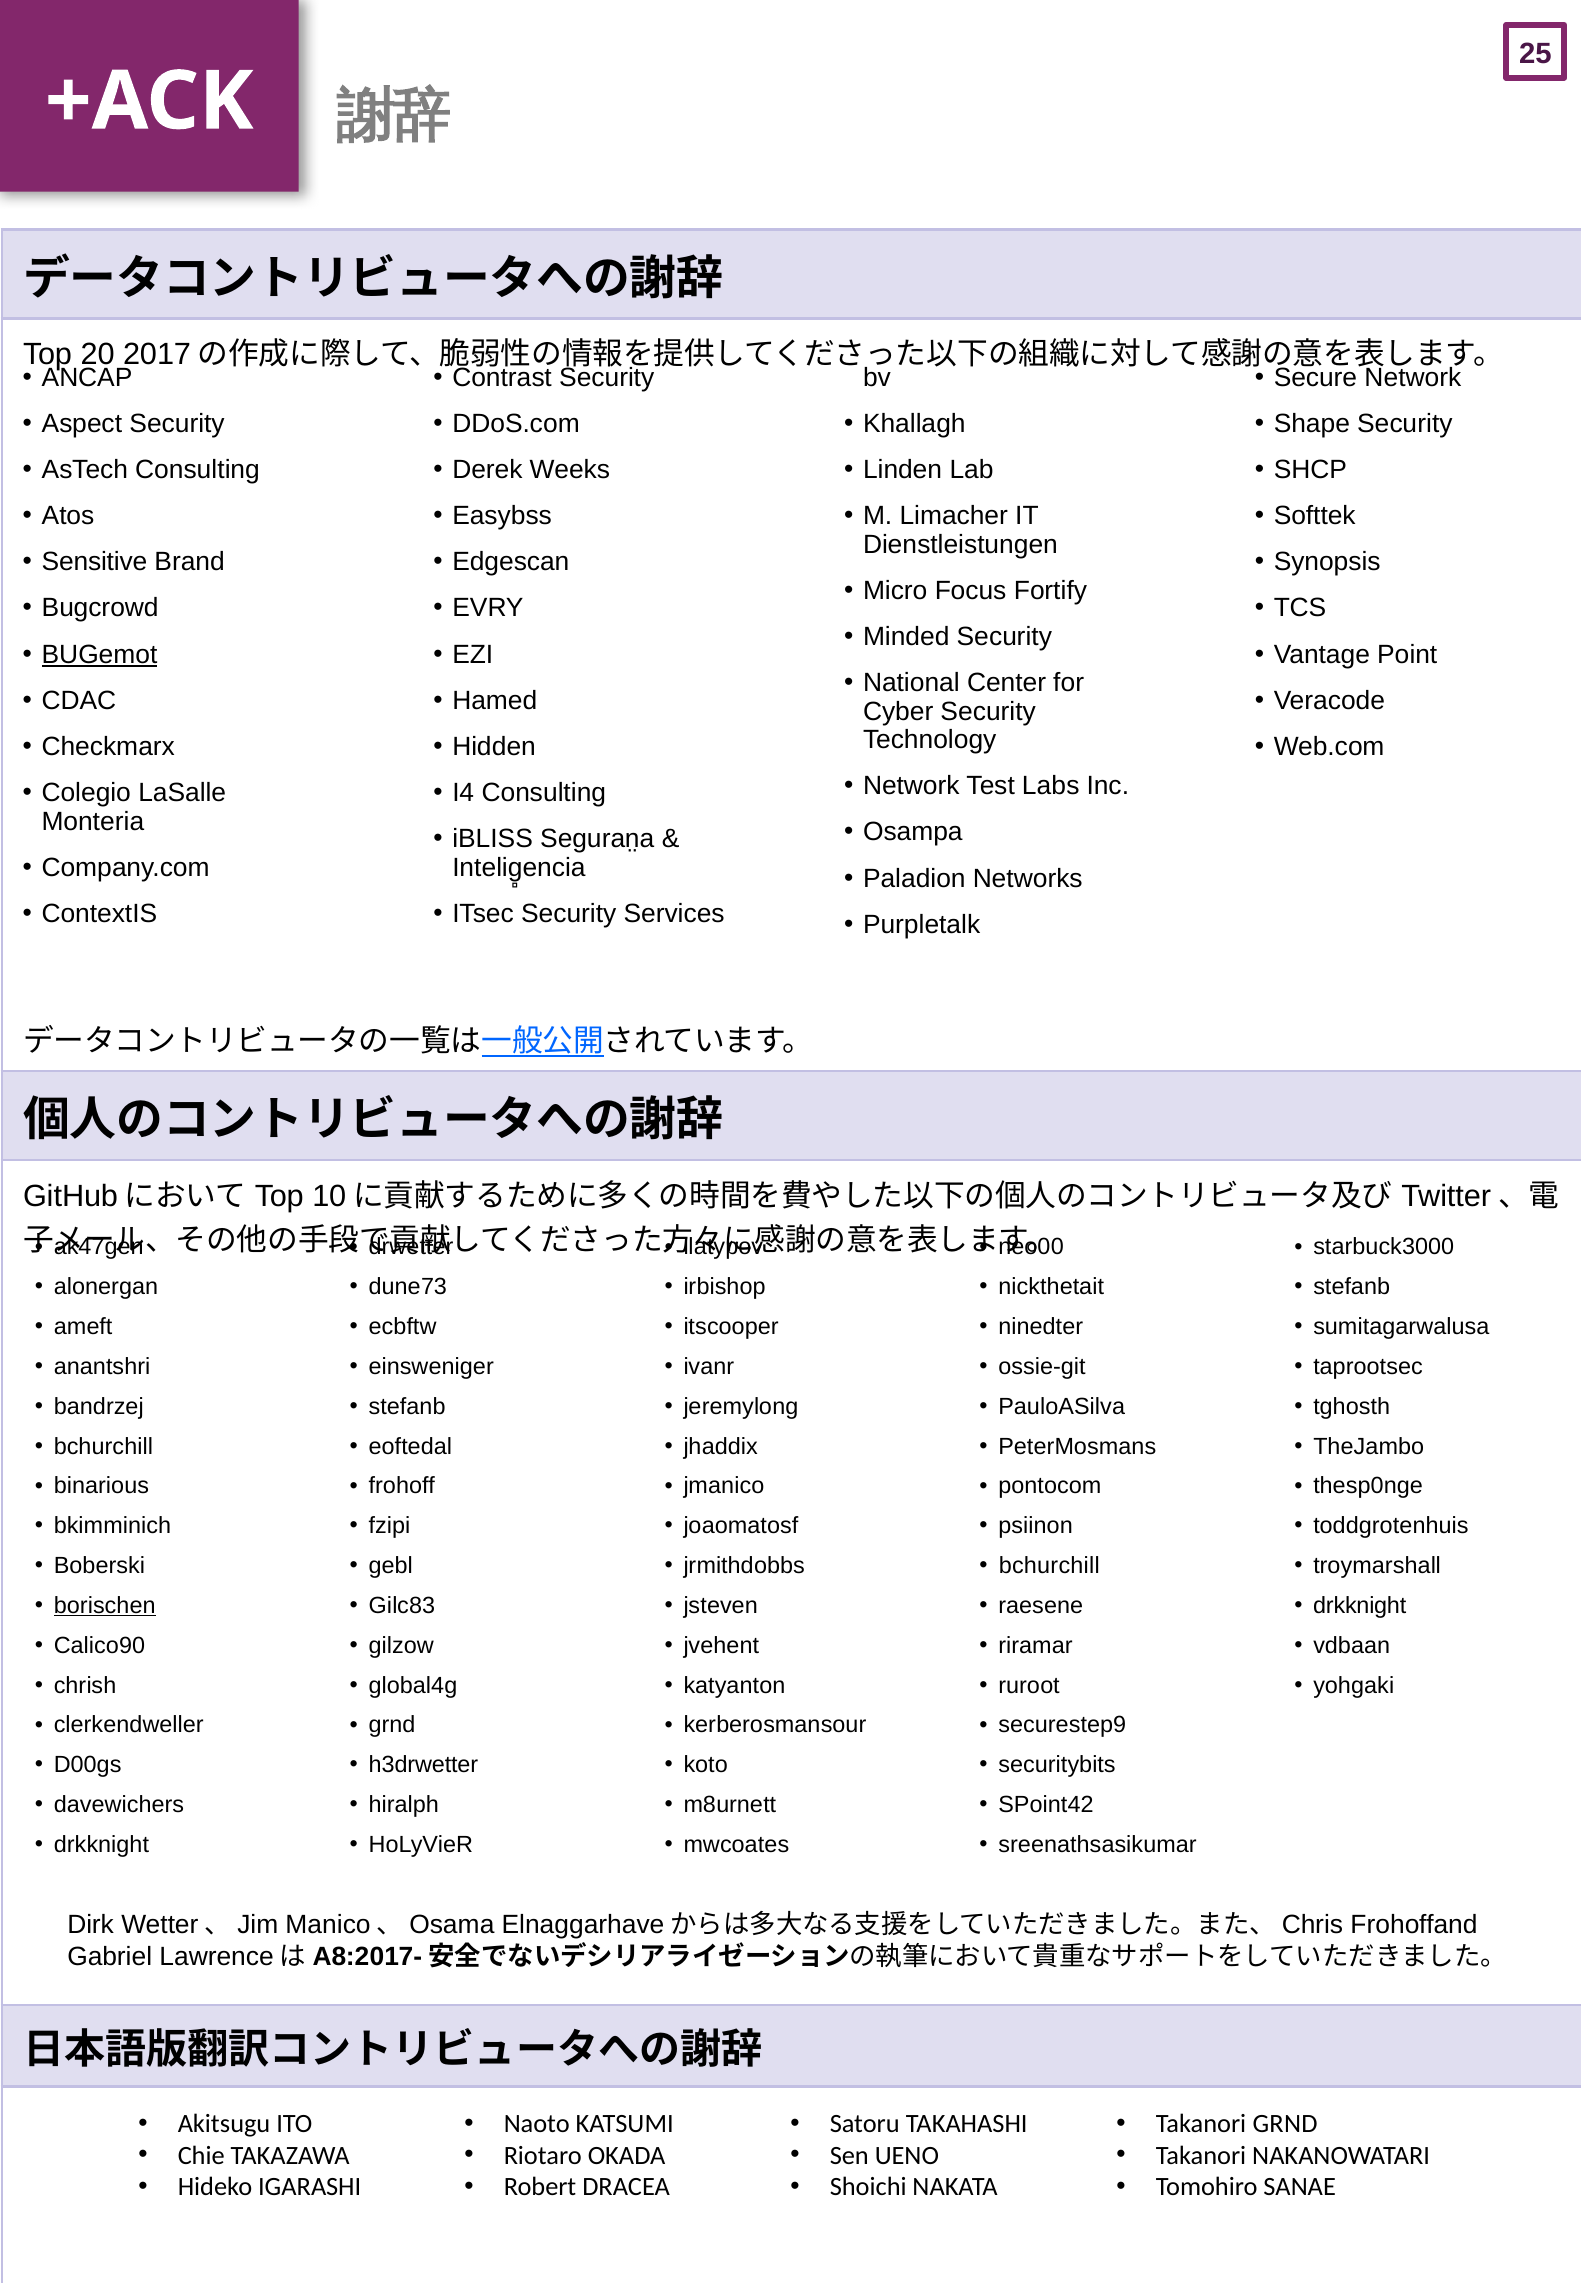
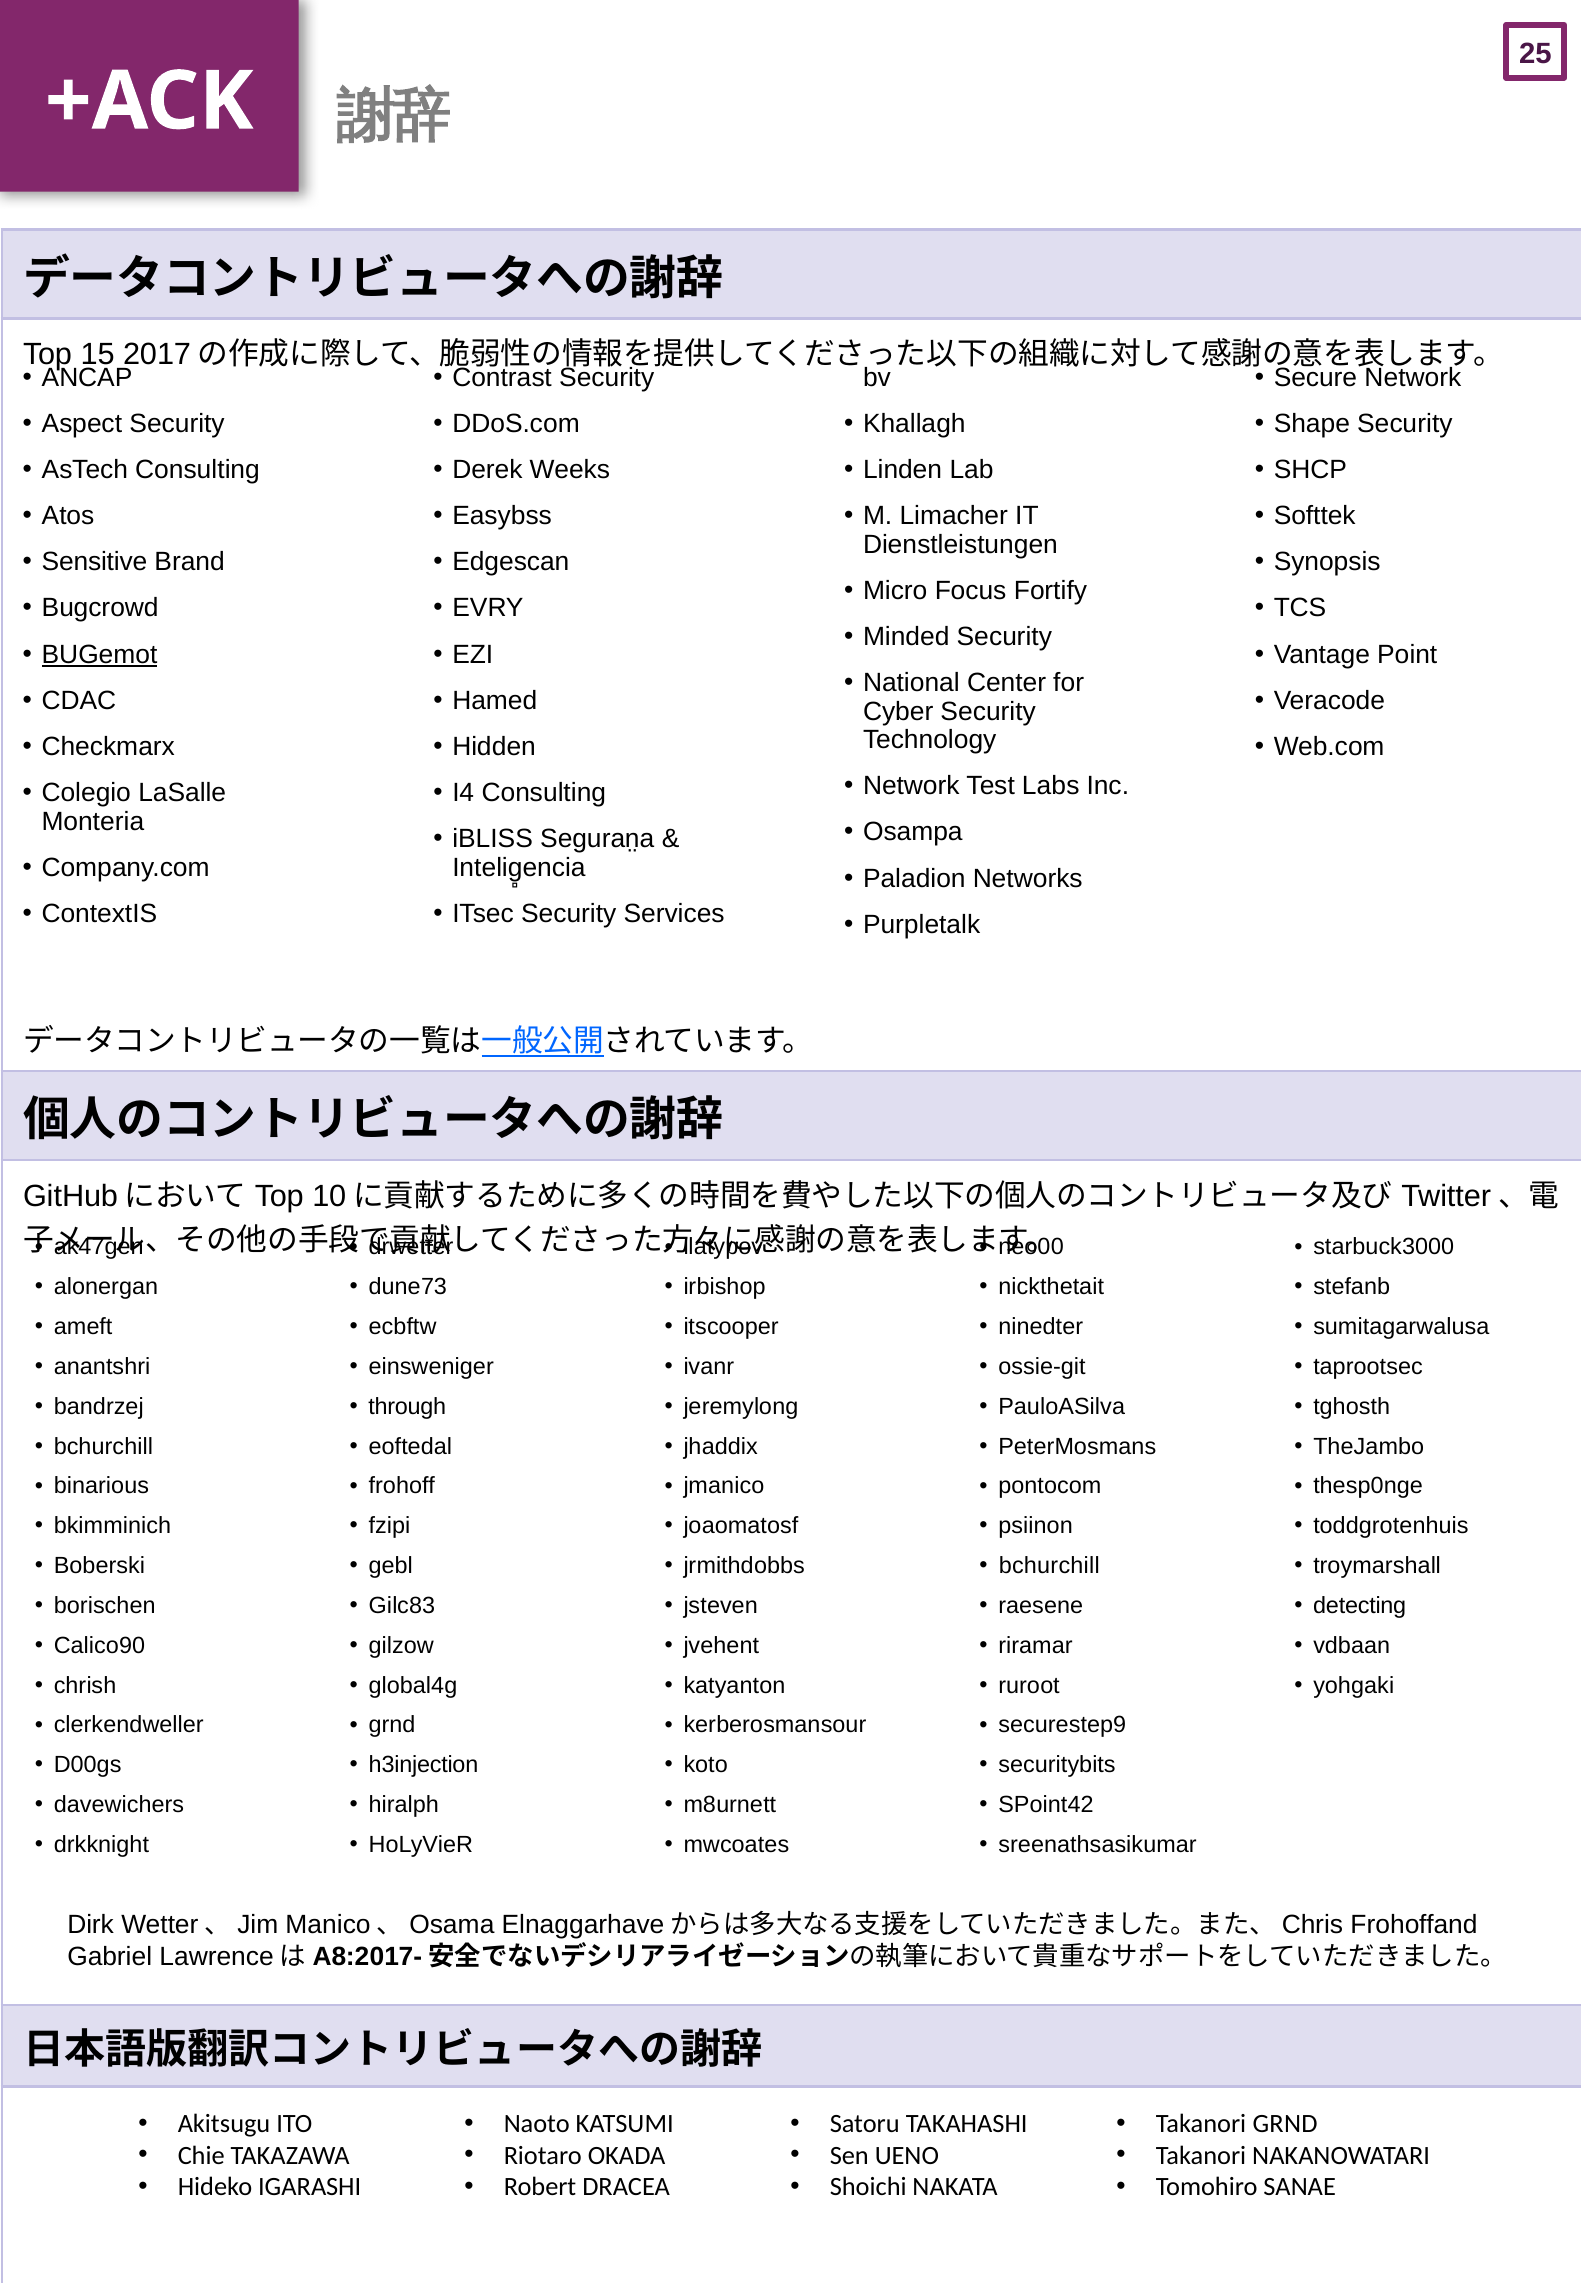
20: 20 -> 15 (98, 355)
stefanb: stefanb -> through (407, 1407)
borischen underline: present -> none (105, 1606)
drkknight: drkknight -> detecting (1360, 1606)
h3drwetter: h3drwetter -> h3injection (424, 1765)
